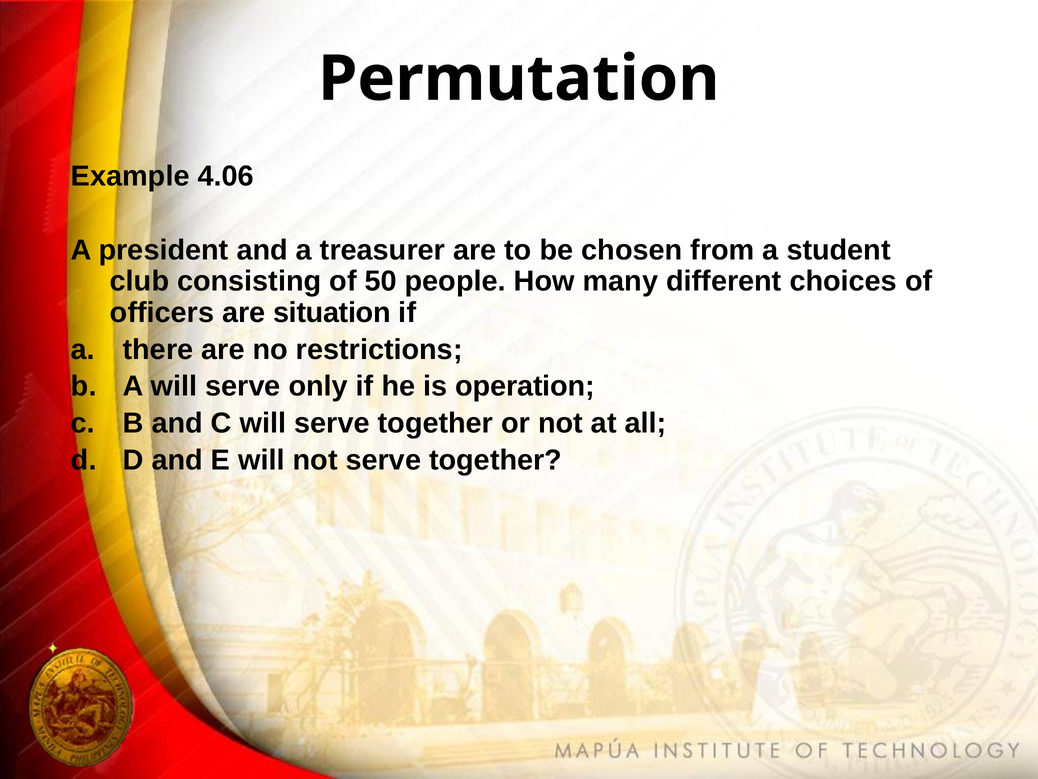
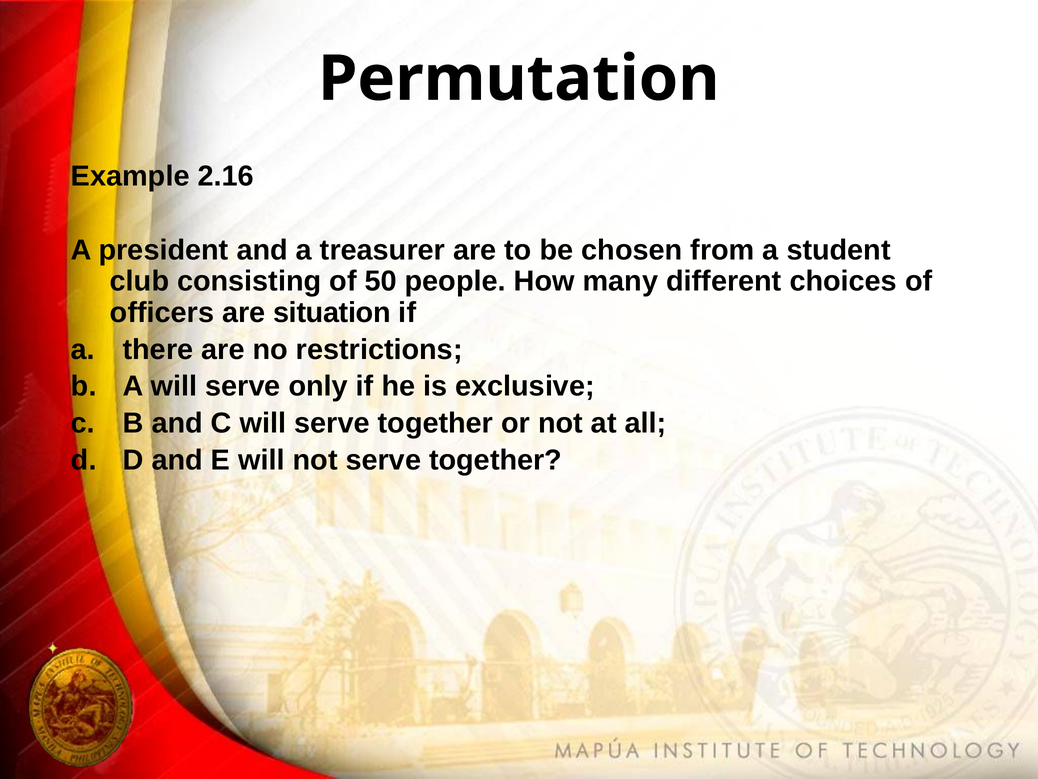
4.06: 4.06 -> 2.16 (226, 176)
operation: operation -> exclusive (525, 386)
